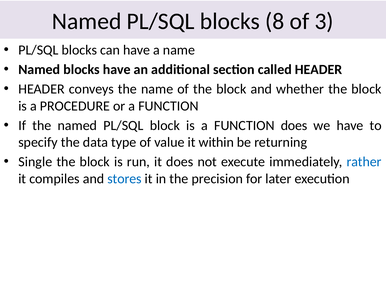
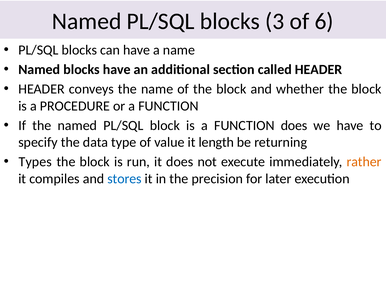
8: 8 -> 3 (275, 21)
3: 3 -> 6 (324, 21)
within: within -> length (216, 142)
Single: Single -> Types (35, 162)
rather colour: blue -> orange (364, 162)
